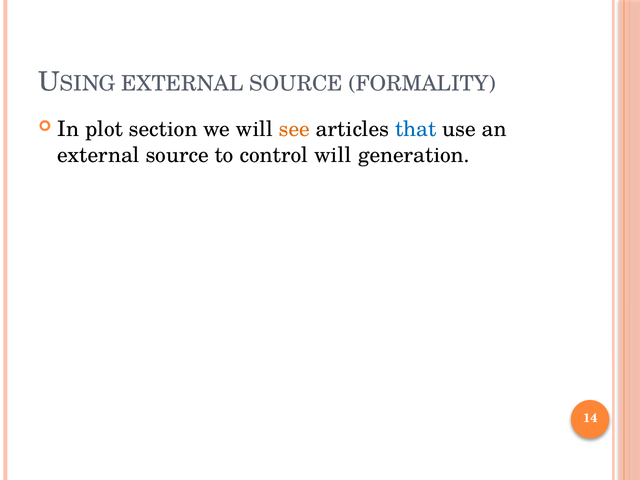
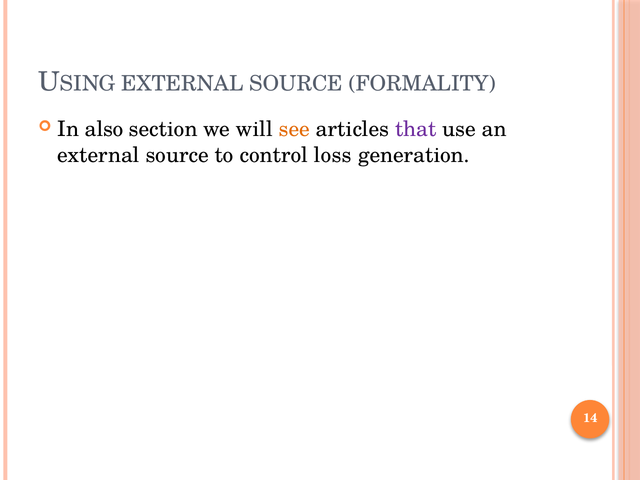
plot: plot -> also (104, 129)
that colour: blue -> purple (416, 129)
control will: will -> loss (333, 155)
